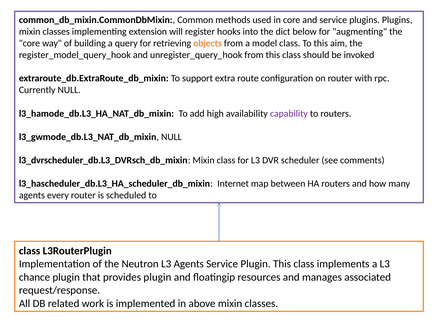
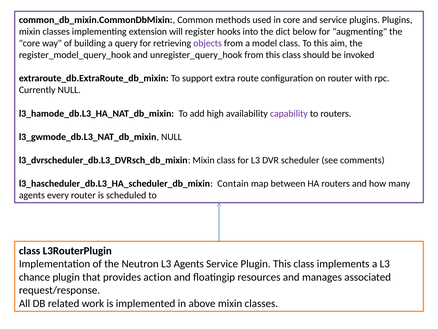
objects colour: orange -> purple (208, 43)
Internet: Internet -> Contain (233, 183)
provides plugin: plugin -> action (157, 277)
